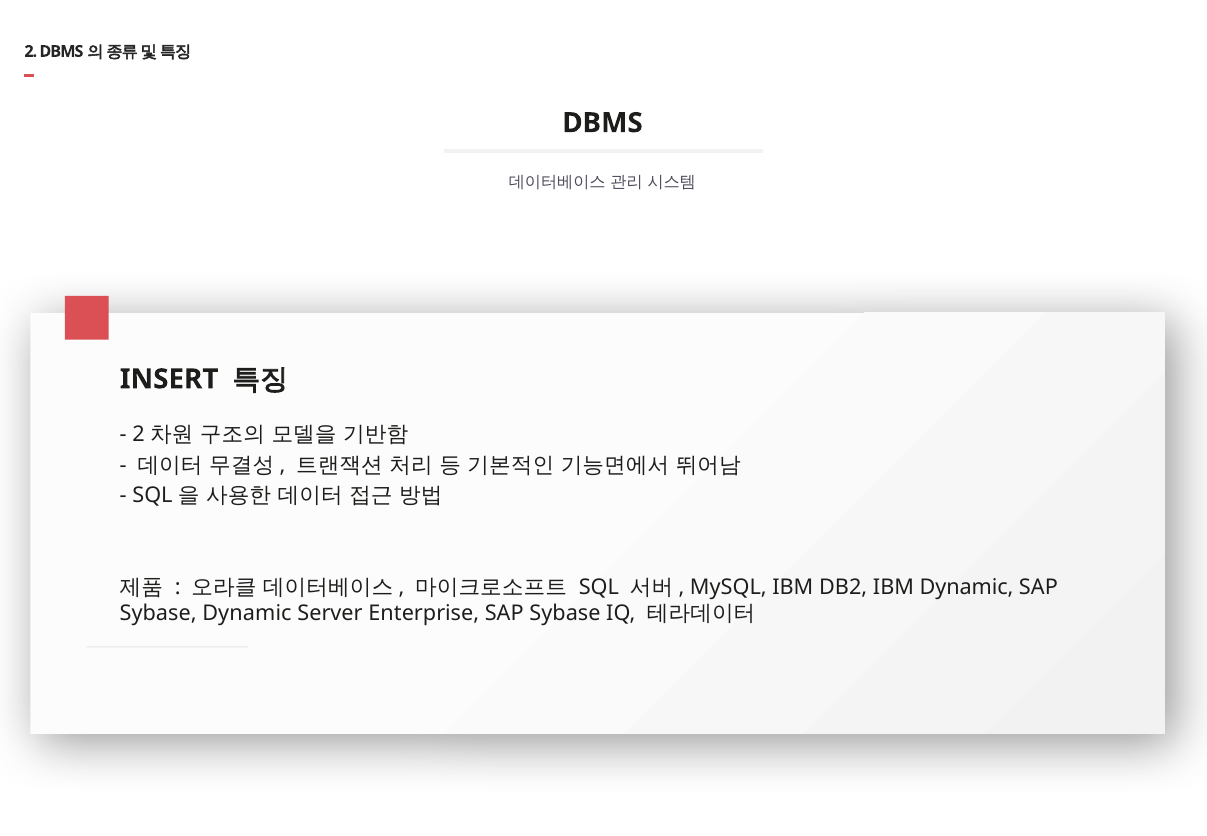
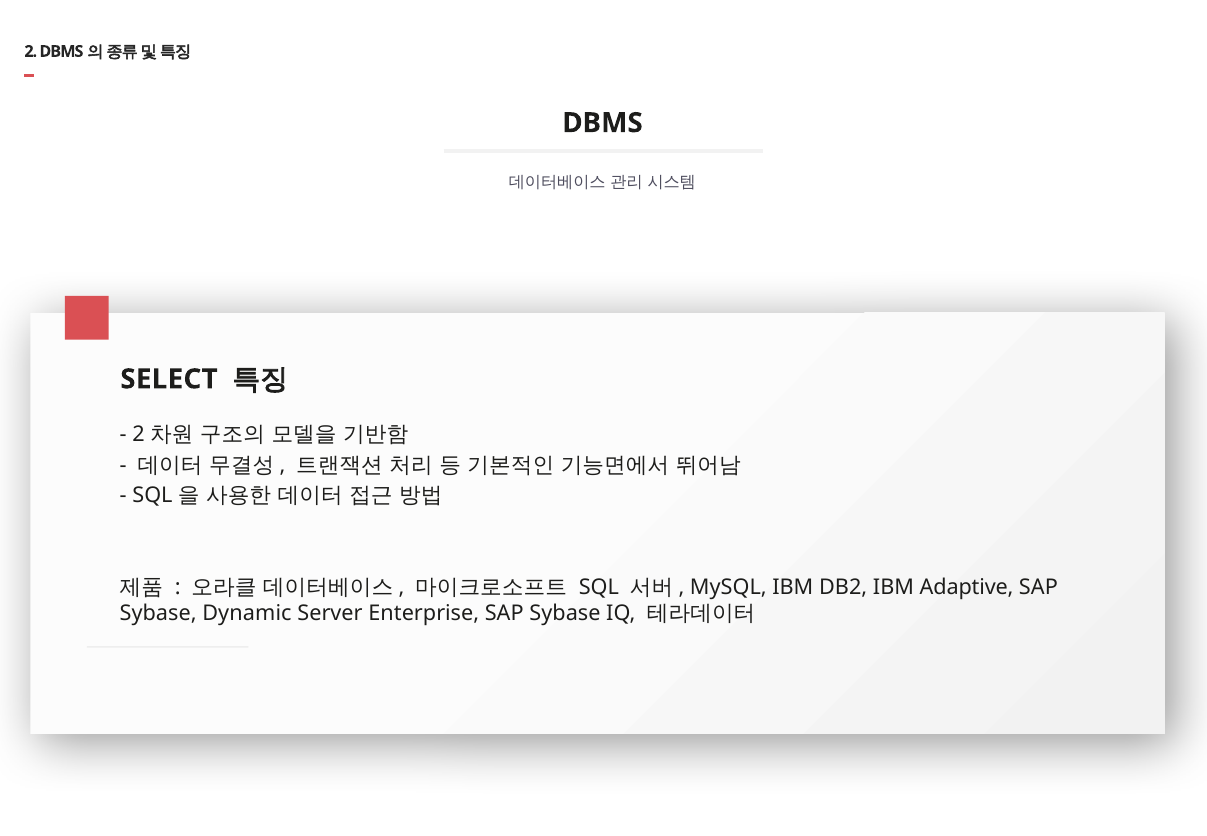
INSERT: INSERT -> SELECT (169, 379)
IBM Dynamic: Dynamic -> Adaptive (967, 588)
